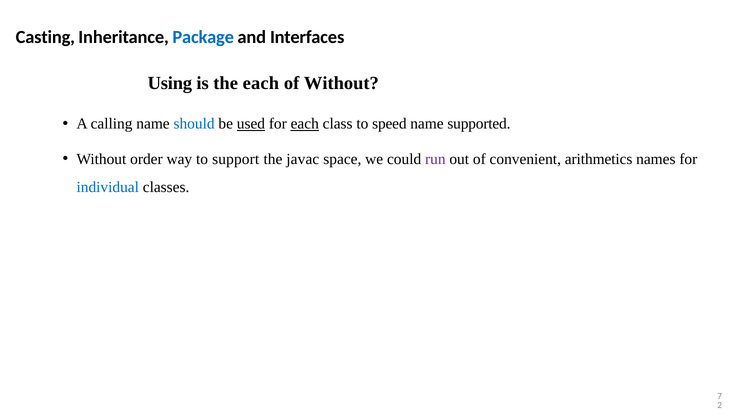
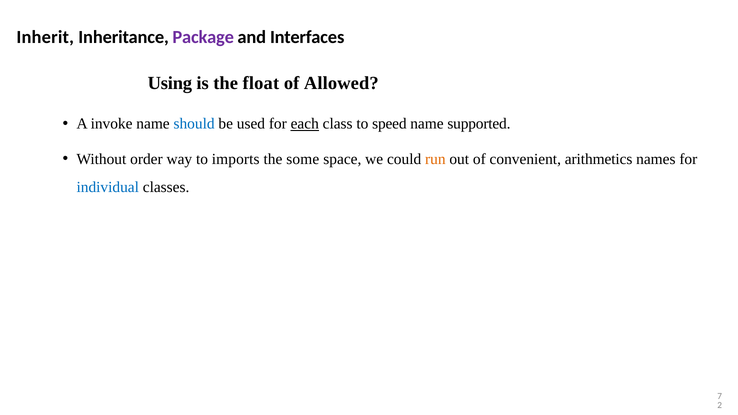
Casting: Casting -> Inherit (45, 37)
Package colour: blue -> purple (203, 37)
the each: each -> float (261, 83)
of Without: Without -> Allowed (341, 83)
calling: calling -> invoke (112, 124)
used underline: present -> none (251, 124)
support: support -> imports (236, 159)
javac: javac -> some (303, 159)
run colour: purple -> orange (435, 159)
